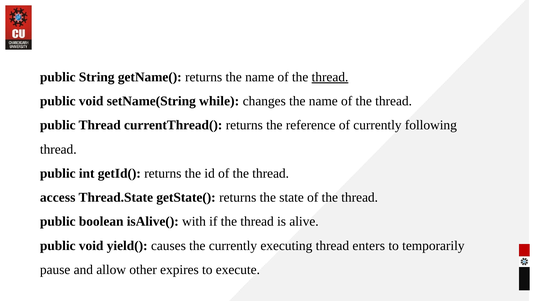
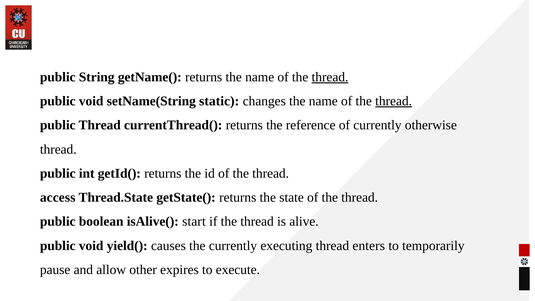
while: while -> static (219, 101)
thread underline: none -> present (394, 101)
following: following -> otherwise (431, 125)
with: with -> start (194, 221)
